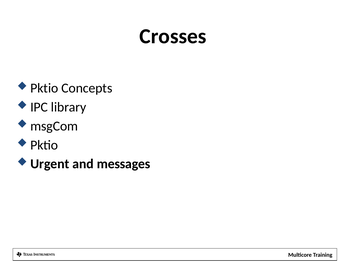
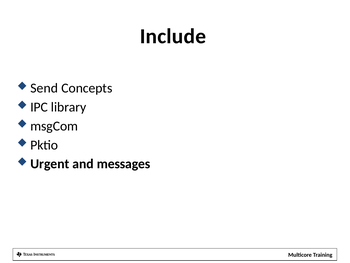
Crosses: Crosses -> Include (173, 36)
Pktio: Pktio -> Send (44, 88)
